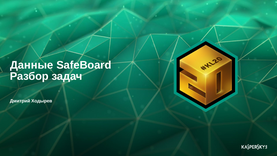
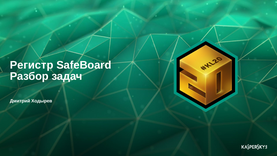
Данные: Данные -> Регистр (32, 65)
